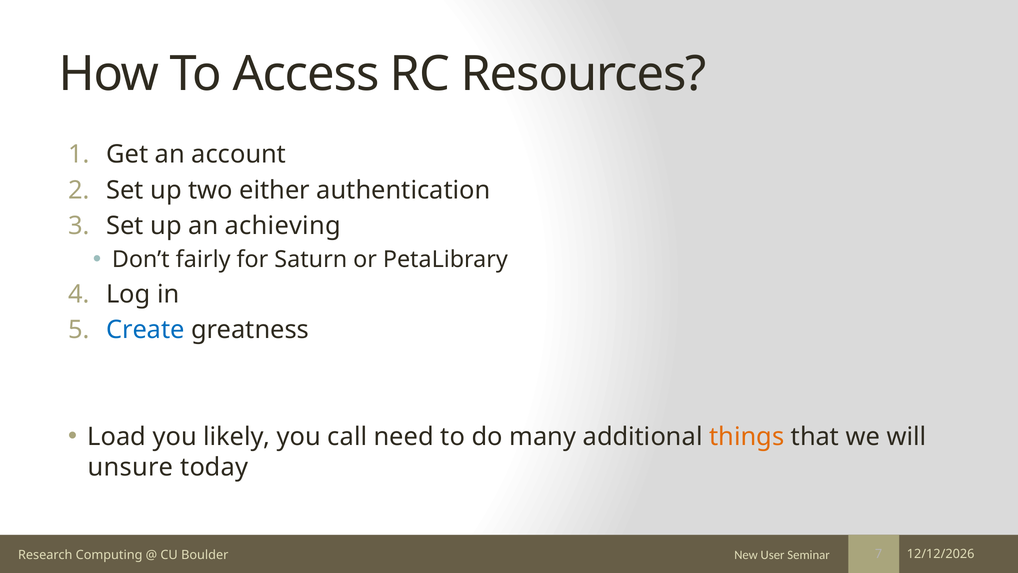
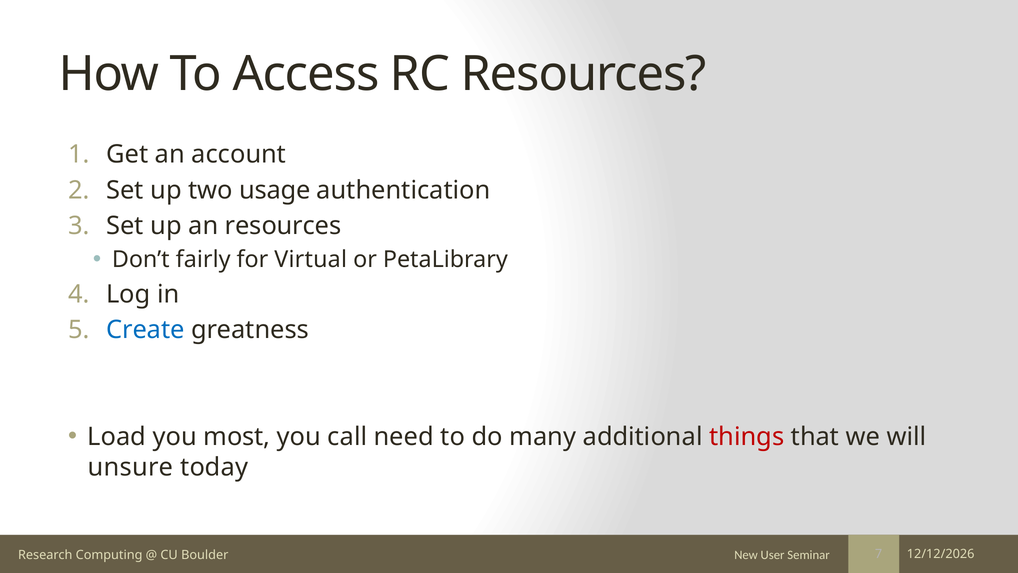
either: either -> usage (275, 190)
an achieving: achieving -> resources (283, 226)
Saturn: Saturn -> Virtual (311, 259)
likely: likely -> most (237, 436)
things colour: orange -> red (747, 436)
